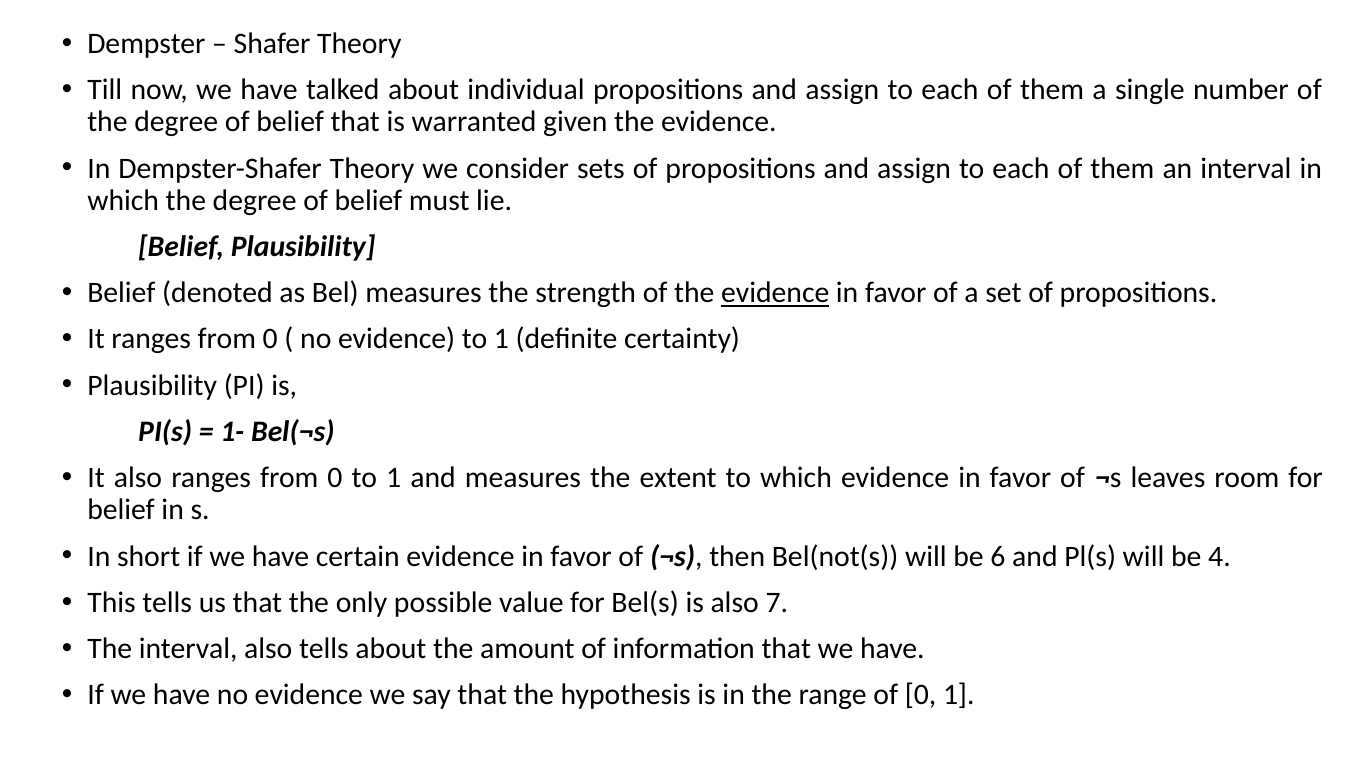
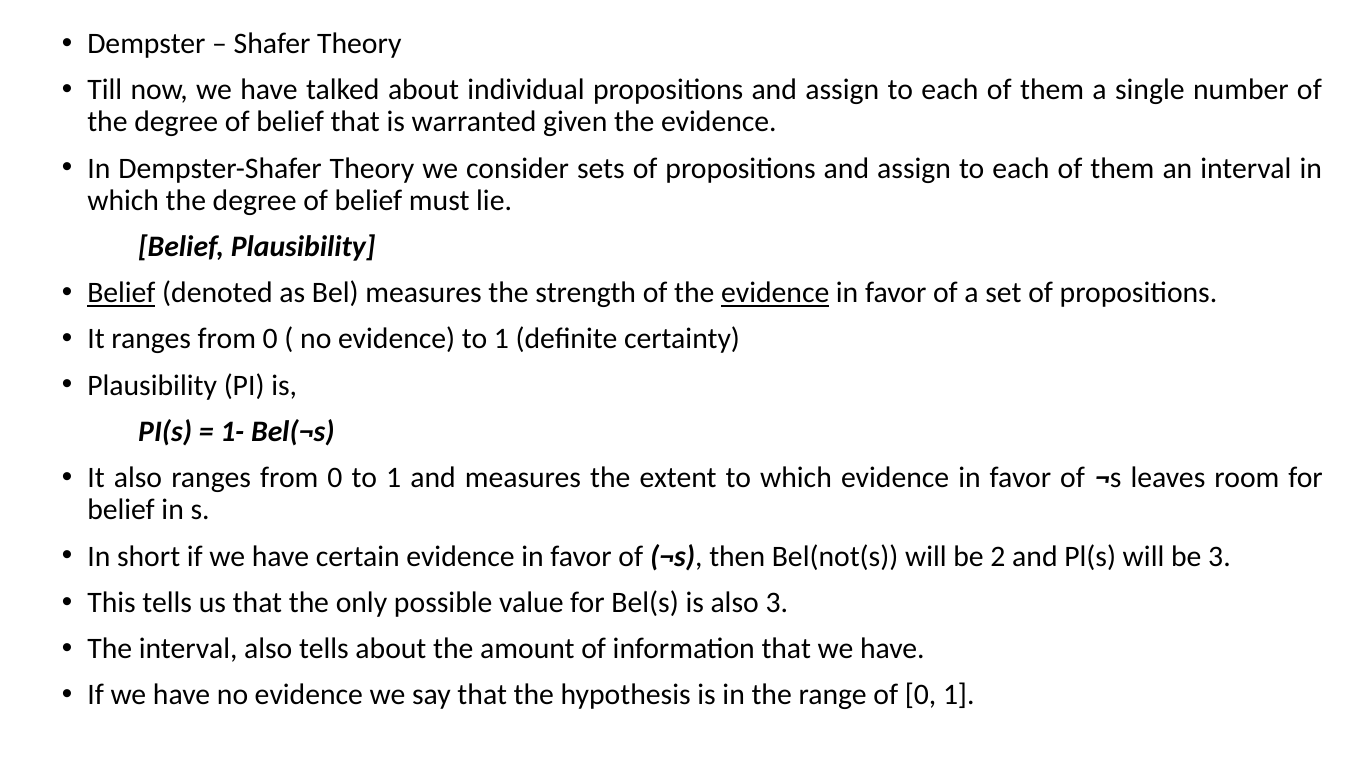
Belief underline: none -> present (121, 293)
6: 6 -> 2 (998, 556)
be 4: 4 -> 3 (1219, 556)
also 7: 7 -> 3 (777, 602)
